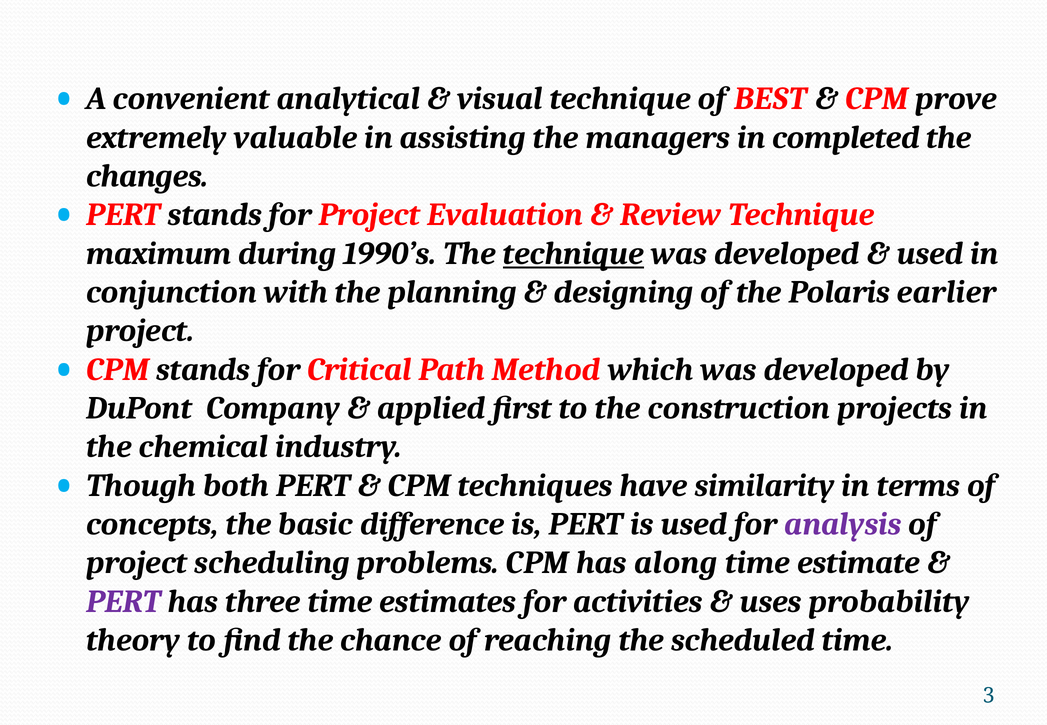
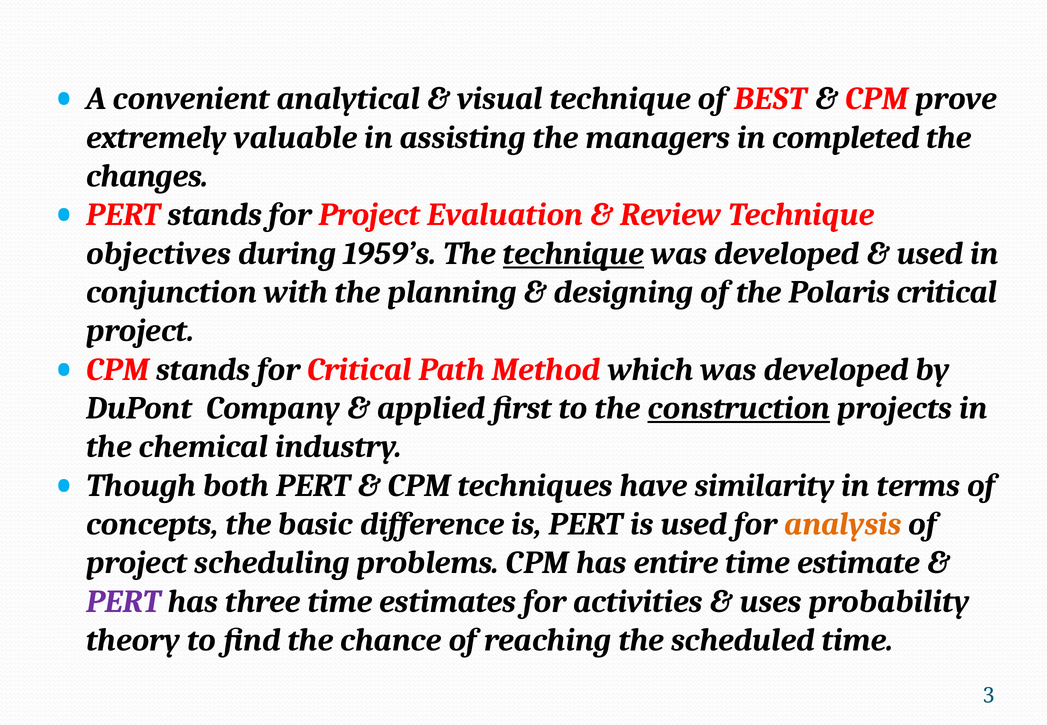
maximum: maximum -> objectives (159, 253)
1990’s: 1990’s -> 1959’s (390, 253)
Polaris earlier: earlier -> critical (947, 292)
construction underline: none -> present (739, 408)
analysis colour: purple -> orange (843, 524)
along: along -> entire (676, 563)
